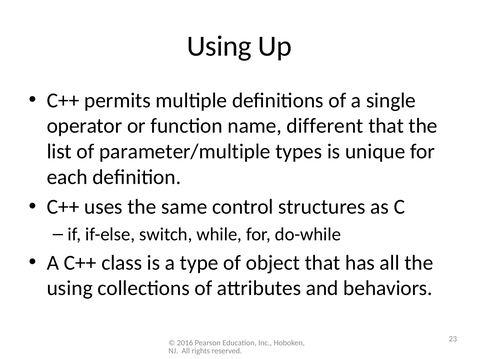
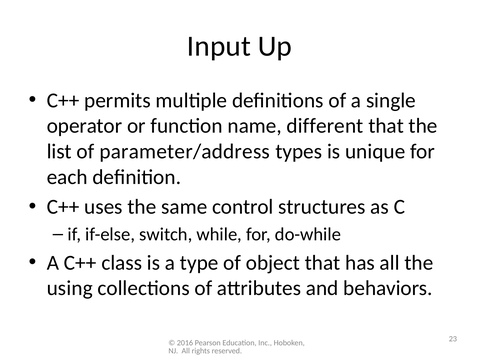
Using: Using -> Input (219, 46)
parameter/multiple: parameter/multiple -> parameter/address (185, 152)
